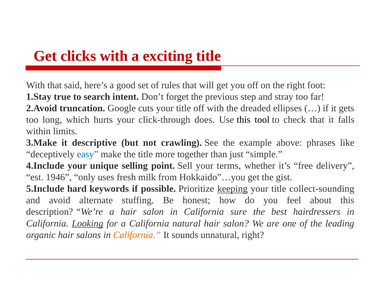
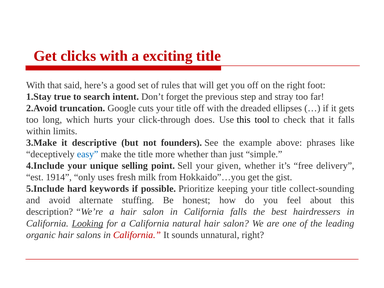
crawling: crawling -> founders (181, 143)
more together: together -> whether (193, 154)
terms: terms -> given (229, 166)
1946: 1946 -> 1914 (59, 177)
keeping underline: present -> none (232, 189)
California sure: sure -> falls (239, 212)
California colour: orange -> red (137, 235)
